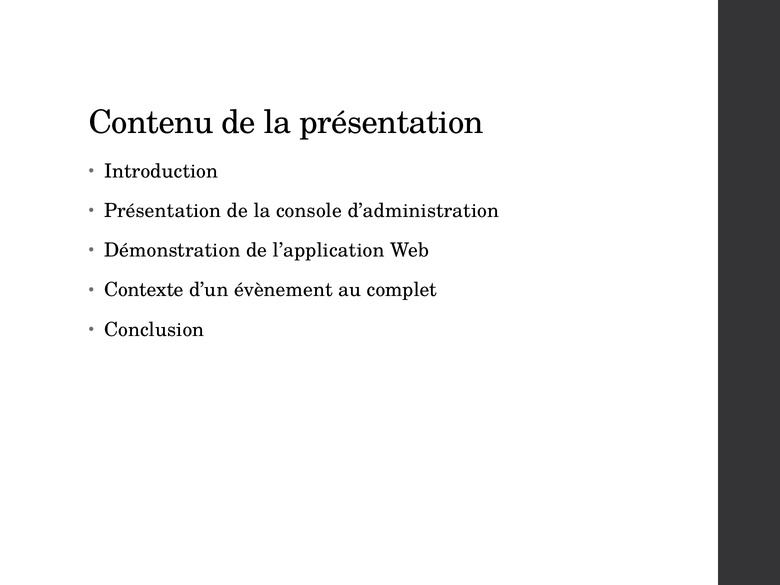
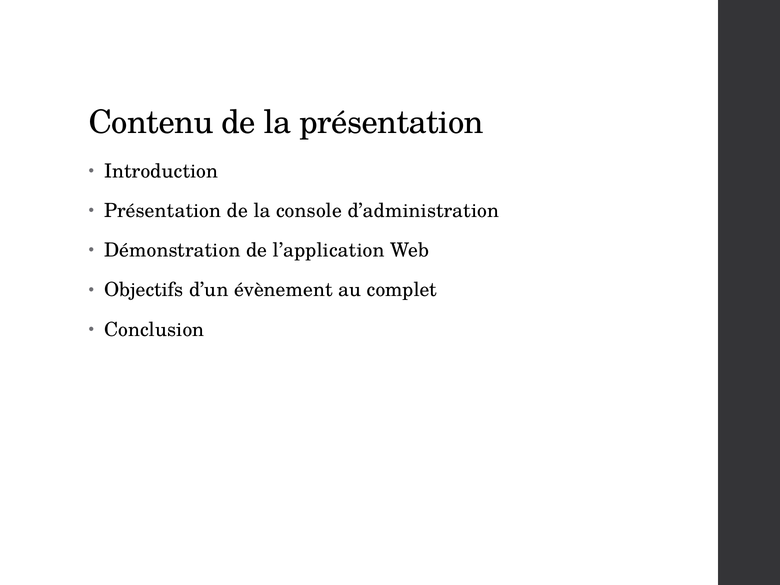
Contexte: Contexte -> Objectifs (144, 290)
